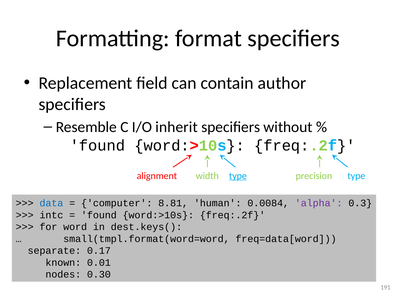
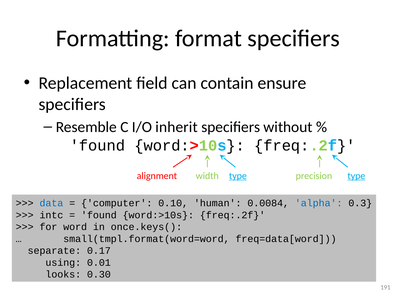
author: author -> ensure (282, 83)
type underline: none -> present (356, 176)
8.81: 8.81 -> 0.10 (173, 203)
alpha colour: purple -> blue (319, 203)
dest.keys(: dest.keys( -> once.keys( (146, 227)
known: known -> using (63, 263)
nodes: nodes -> looks (63, 274)
